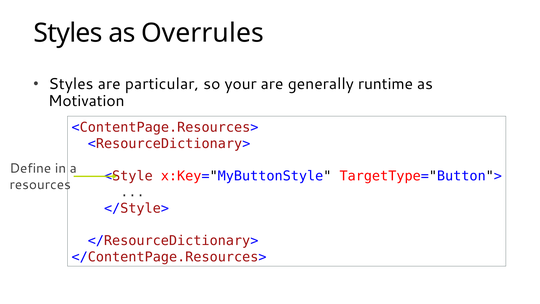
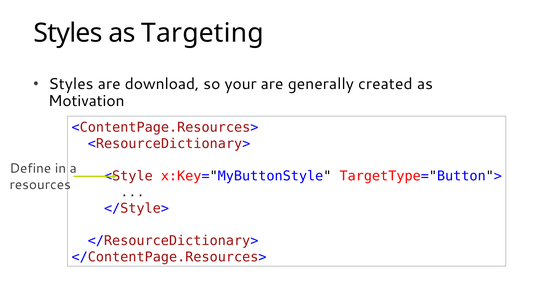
Overrules: Overrules -> Targeting (202, 33)
particular: particular -> download (162, 84)
runtime: runtime -> created (385, 84)
